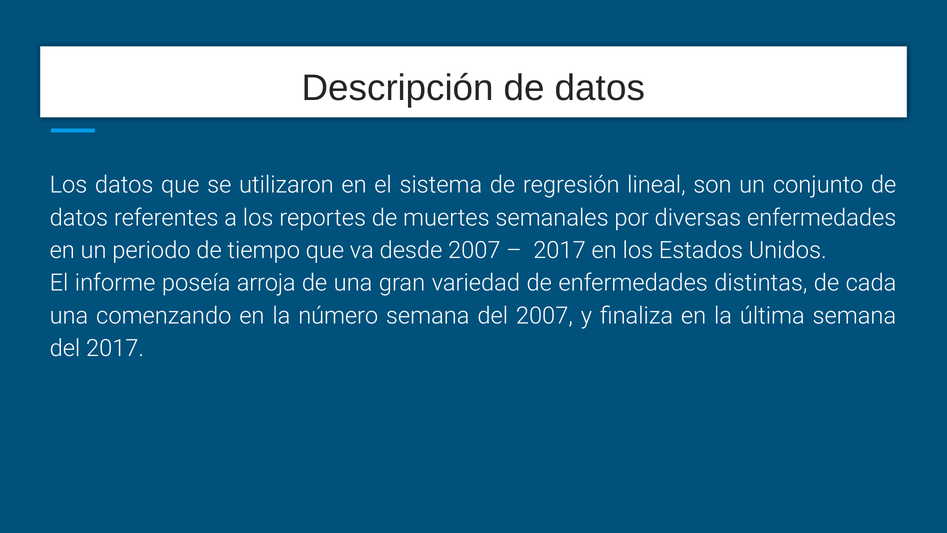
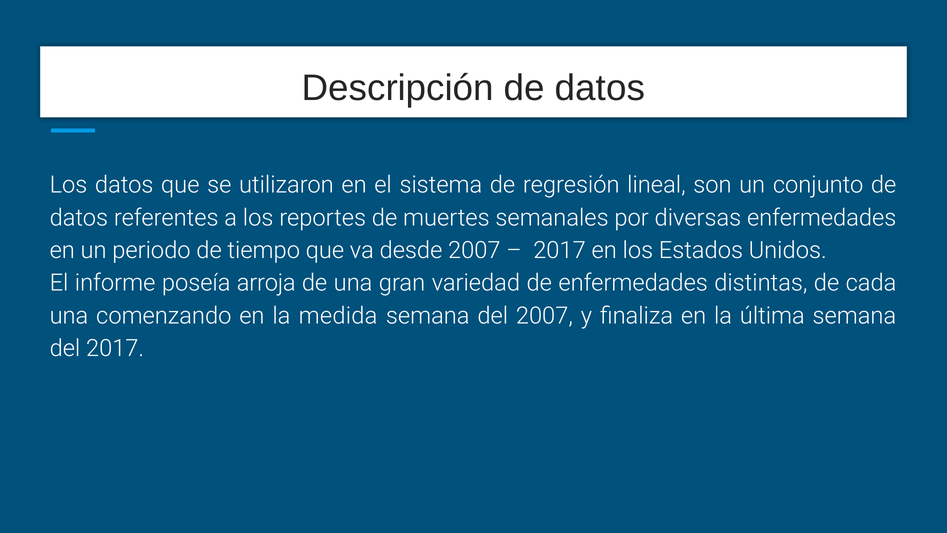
número: número -> medida (338, 316)
